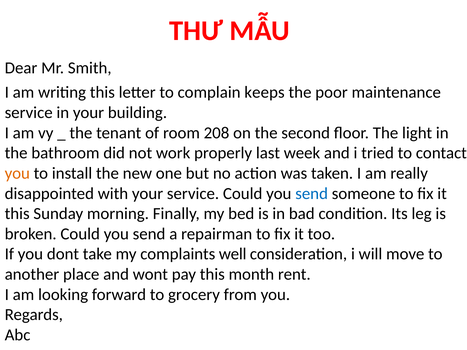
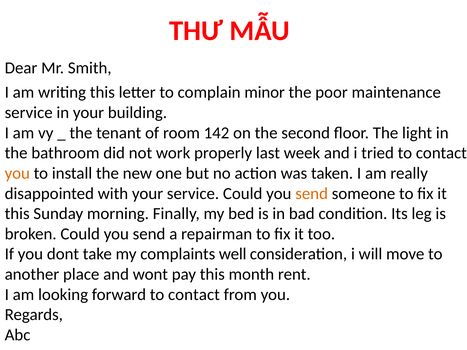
keeps: keeps -> minor (265, 92)
208: 208 -> 142 (217, 133)
send colour: blue -> orange (312, 194)
forward to grocery: grocery -> contact (194, 295)
